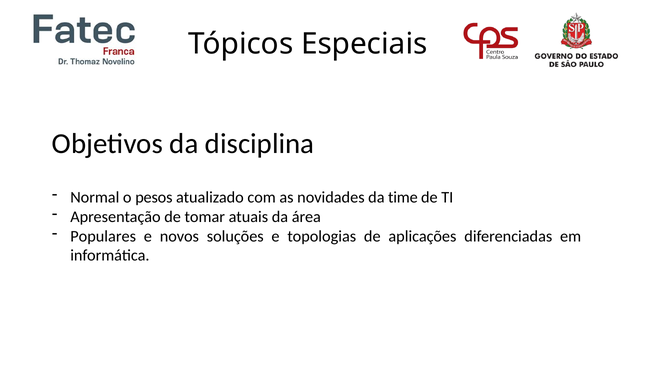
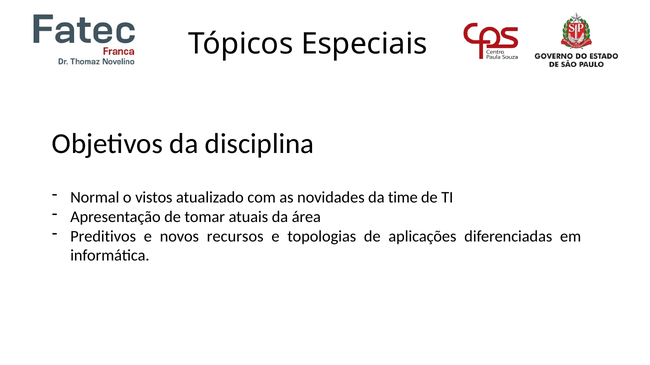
pesos: pesos -> vistos (154, 198)
Populares: Populares -> Preditivos (103, 237)
soluções: soluções -> recursos (235, 237)
